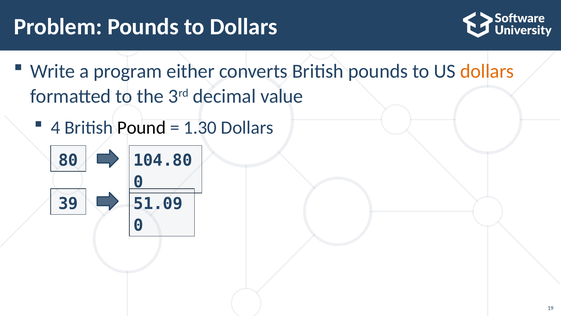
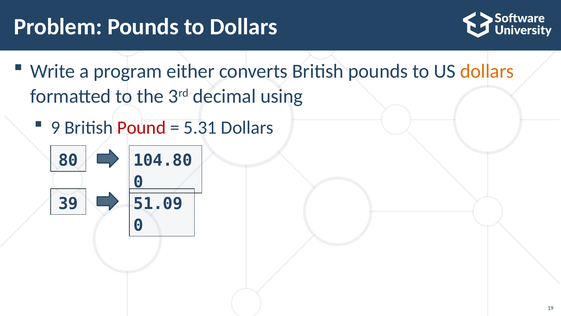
value: value -> using (282, 96)
4: 4 -> 9 (55, 127)
Pound colour: black -> red (142, 127)
1.30: 1.30 -> 5.31 (200, 127)
